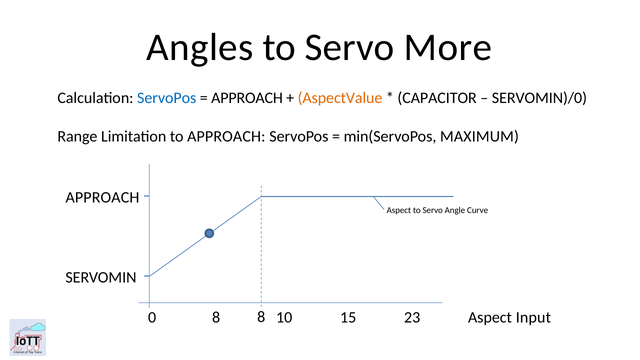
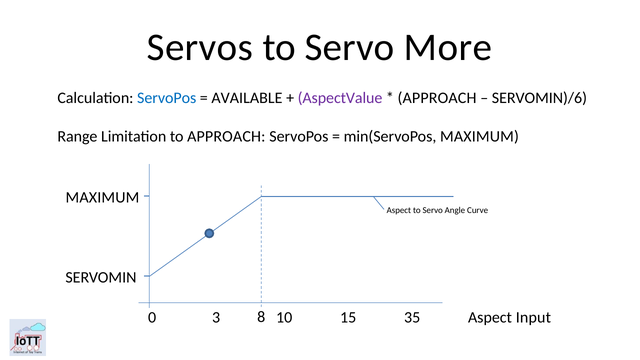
Angles: Angles -> Servos (200, 47)
APPROACH: APPROACH -> AVAILABLE (247, 98)
AspectValue colour: orange -> purple (340, 98)
CAPACITOR: CAPACITOR -> APPROACH (437, 98)
SERVOMIN)/0: SERVOMIN)/0 -> SERVOMIN)/6 (539, 98)
APPROACH: APPROACH -> MAXIMUM (102, 197)
0 8: 8 -> 3 (216, 317)
23: 23 -> 35 (412, 317)
